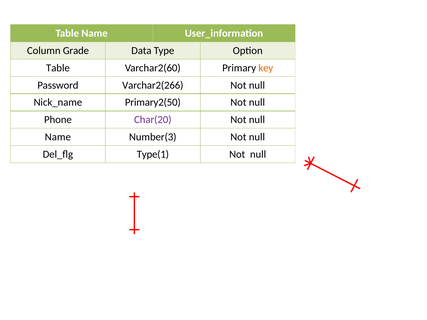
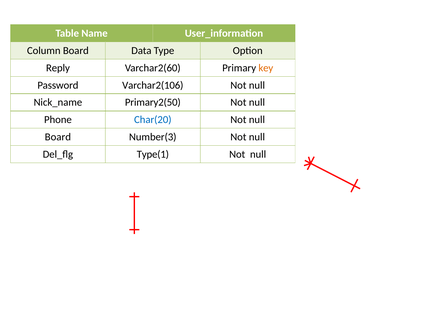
Column Grade: Grade -> Board (76, 51)
Table: Table -> Reply (58, 68)
Varchar2(266: Varchar2(266 -> Varchar2(106 (153, 85)
Char(20 colour: purple -> blue (153, 120)
Name: Name -> Board (58, 137)
